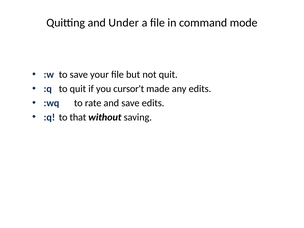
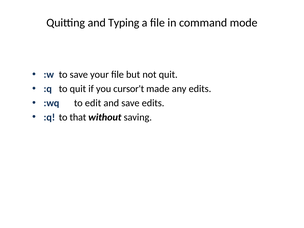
Under: Under -> Typing (124, 23)
rate: rate -> edit (93, 103)
